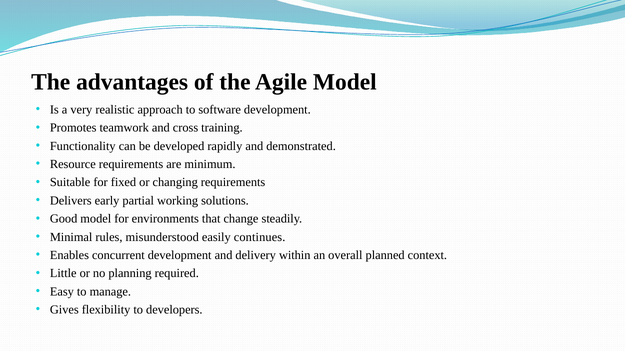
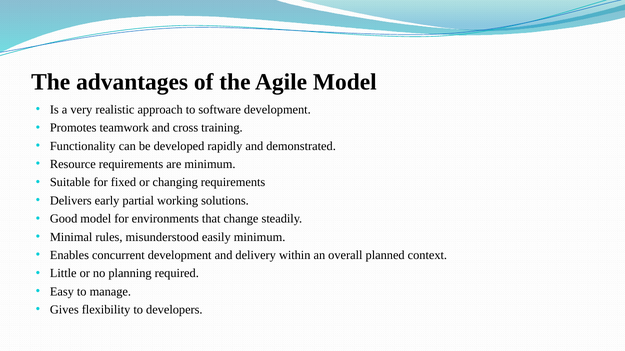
easily continues: continues -> minimum (260, 237)
